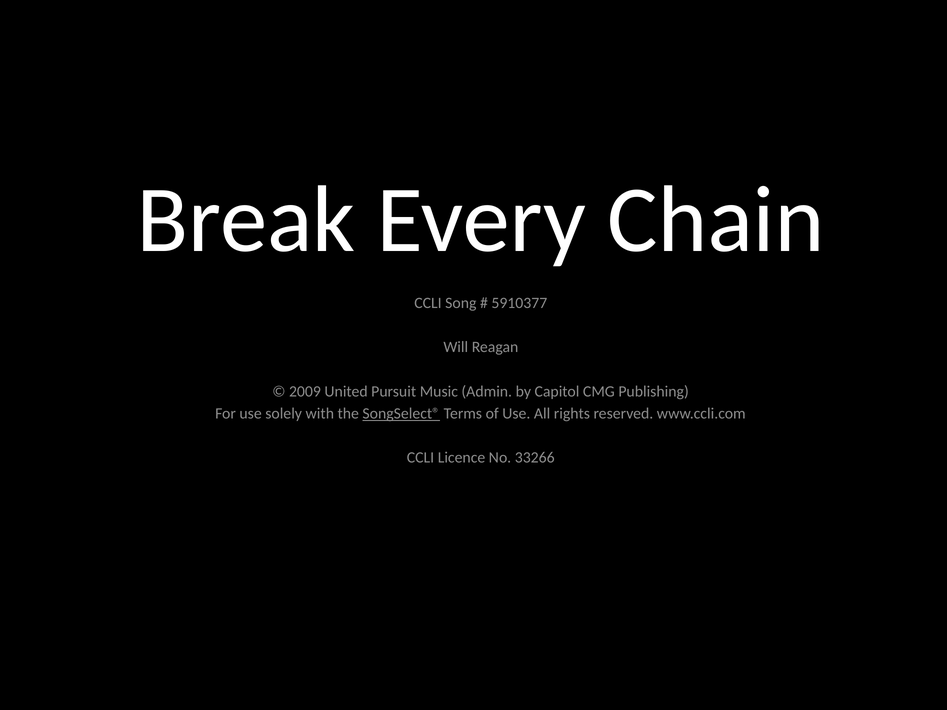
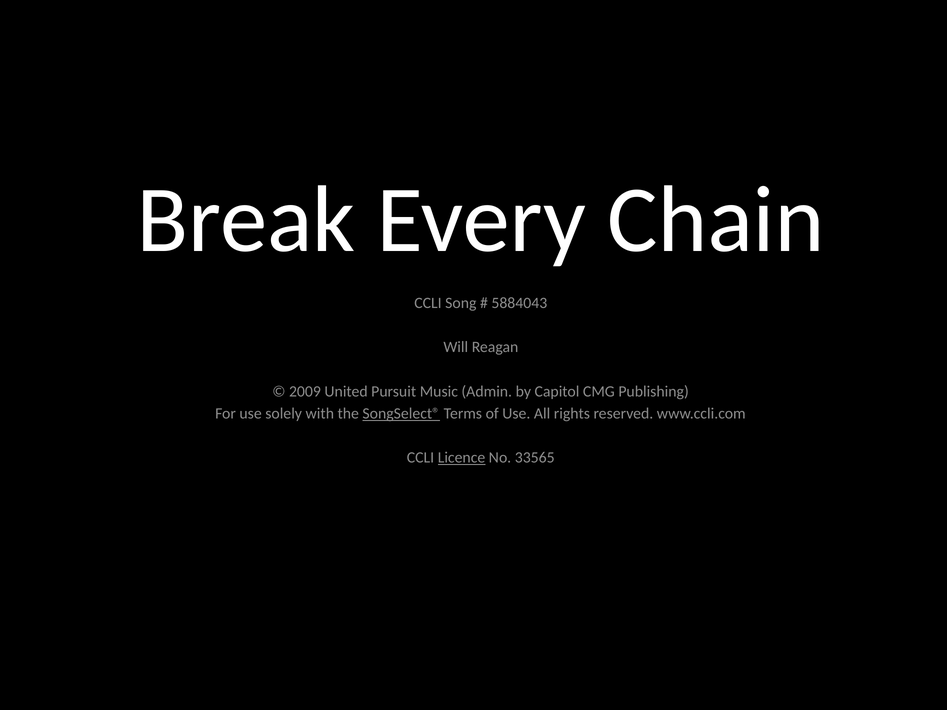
5910377: 5910377 -> 5884043 (519, 303)
Licence underline: none -> present (462, 458)
33266: 33266 -> 33565 (535, 458)
